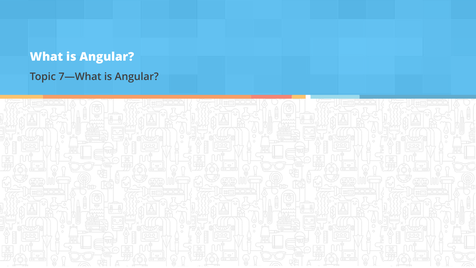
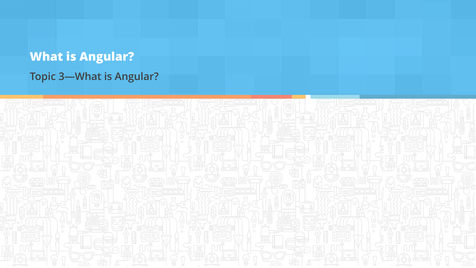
7—What: 7—What -> 3—What (80, 77)
